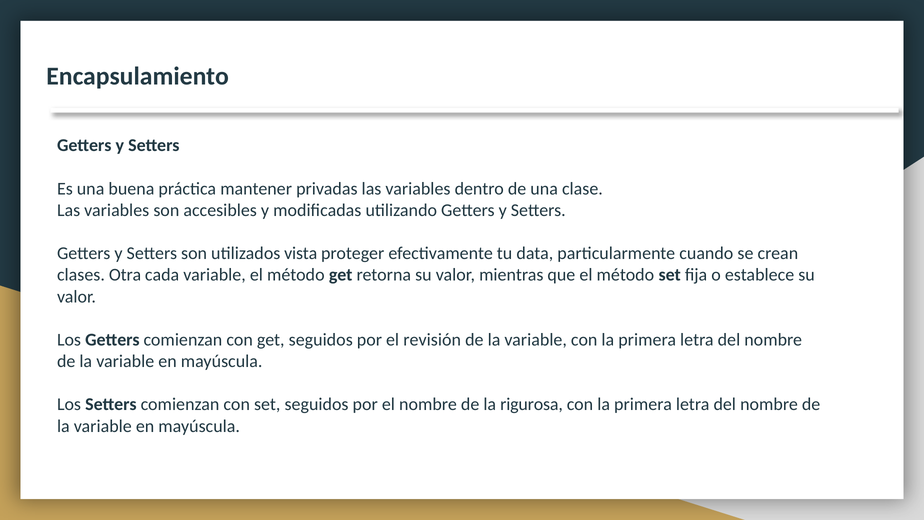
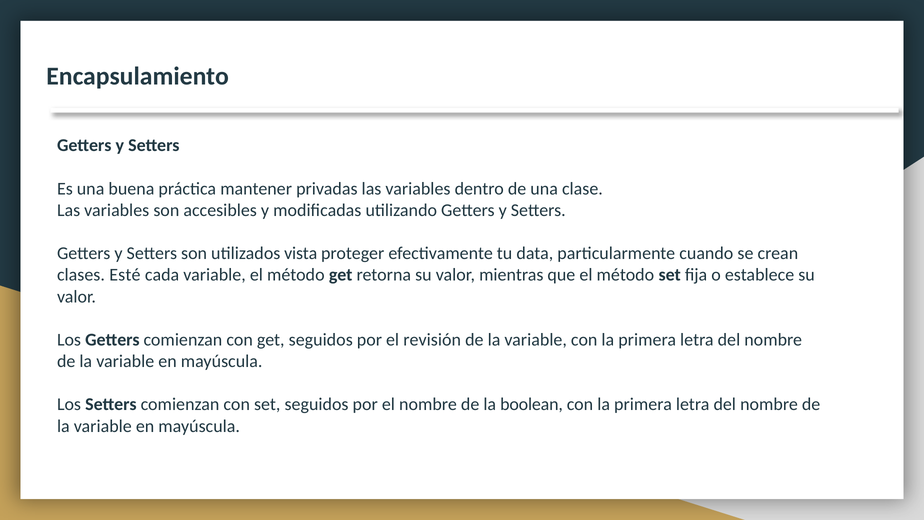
Otra: Otra -> Esté (125, 275)
rigurosa: rigurosa -> boolean (532, 404)
